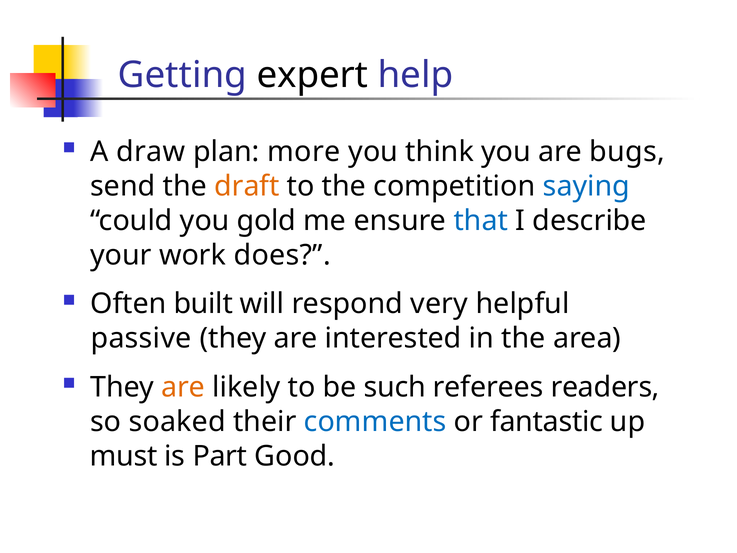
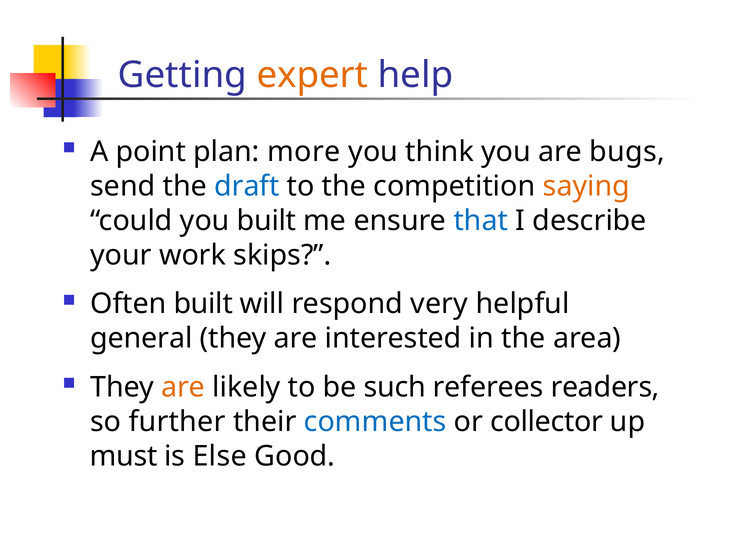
expert colour: black -> orange (312, 75)
draw: draw -> point (151, 152)
draft colour: orange -> blue (247, 186)
saying colour: blue -> orange (586, 186)
you gold: gold -> built (267, 221)
does: does -> skips (282, 255)
passive: passive -> general (141, 338)
soaked: soaked -> further (177, 421)
fantastic: fantastic -> collector (547, 421)
Part: Part -> Else (220, 456)
